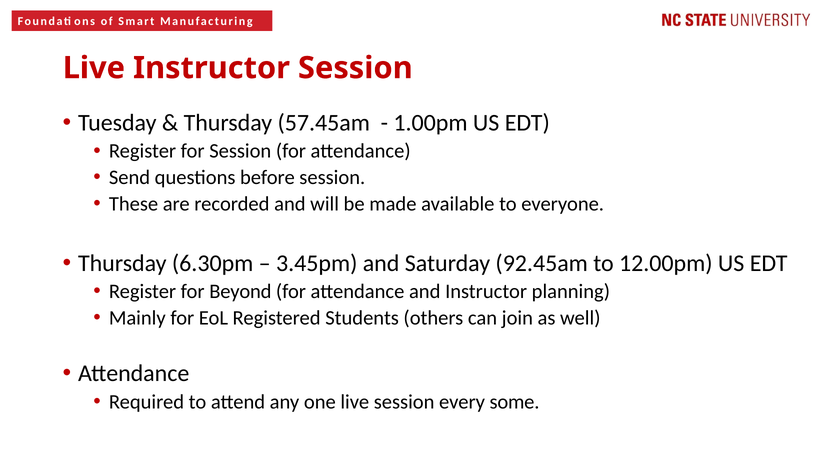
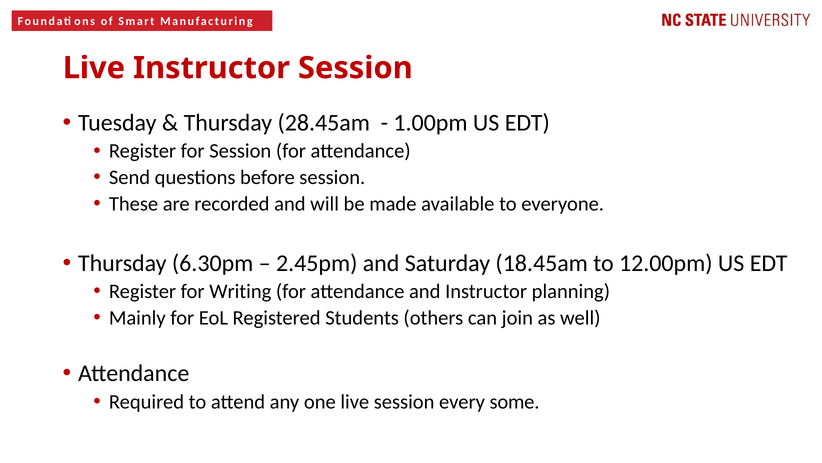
57.45am: 57.45am -> 28.45am (324, 122)
3.45pm: 3.45pm -> 2.45pm (317, 263)
92.45am: 92.45am -> 18.45am (542, 263)
Beyond: Beyond -> Writing (240, 291)
